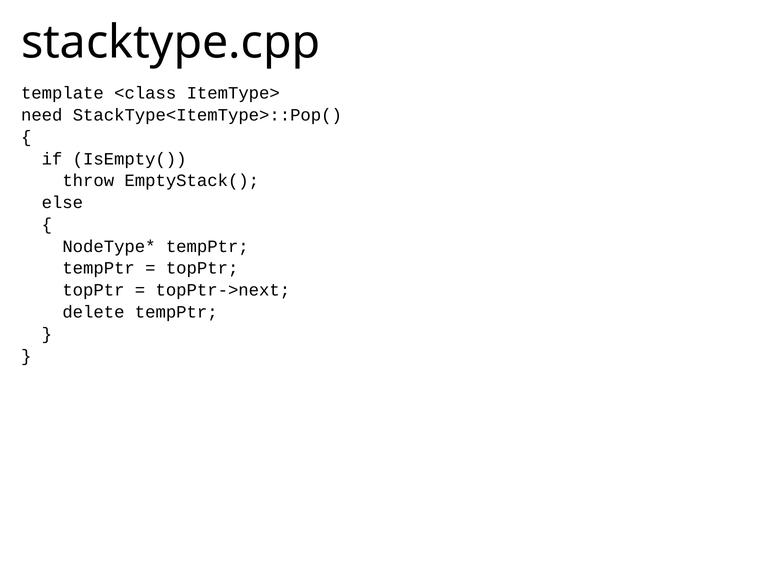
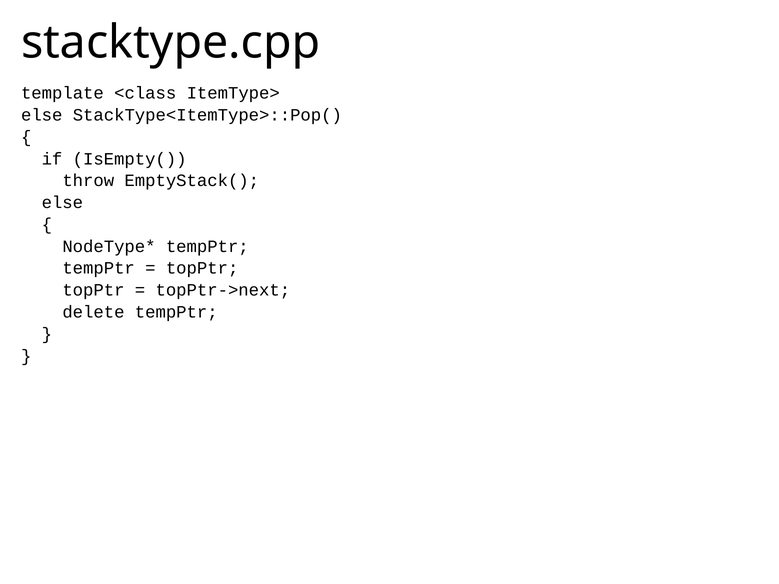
need: need -> else (42, 115)
